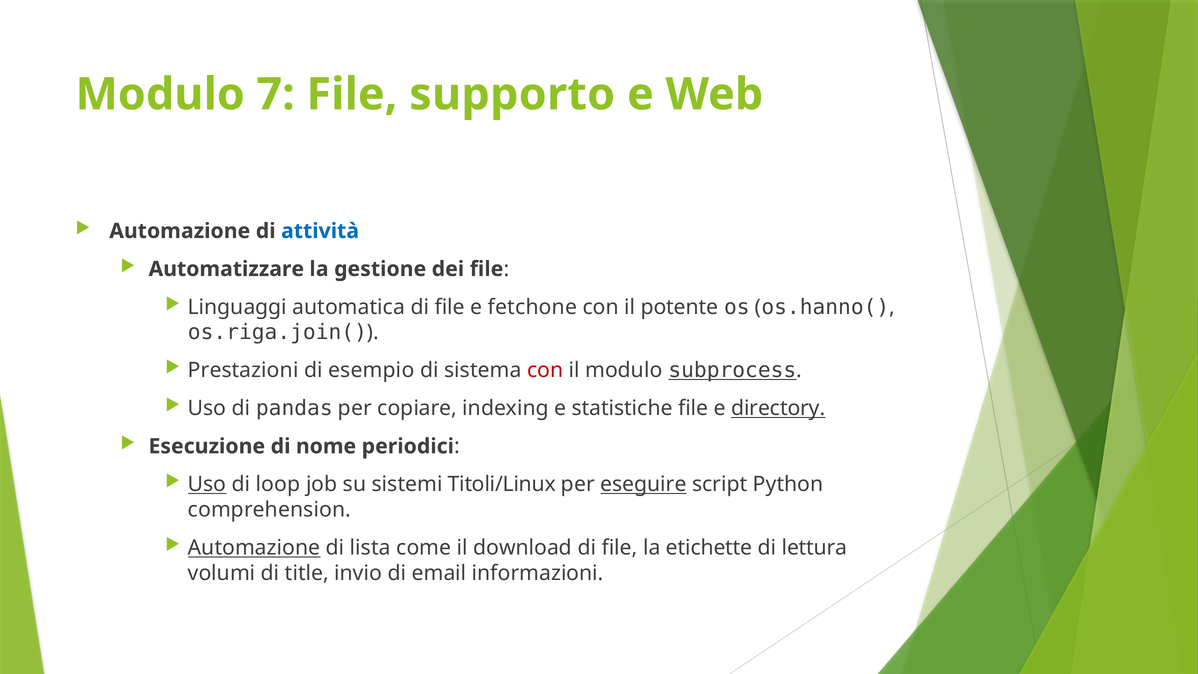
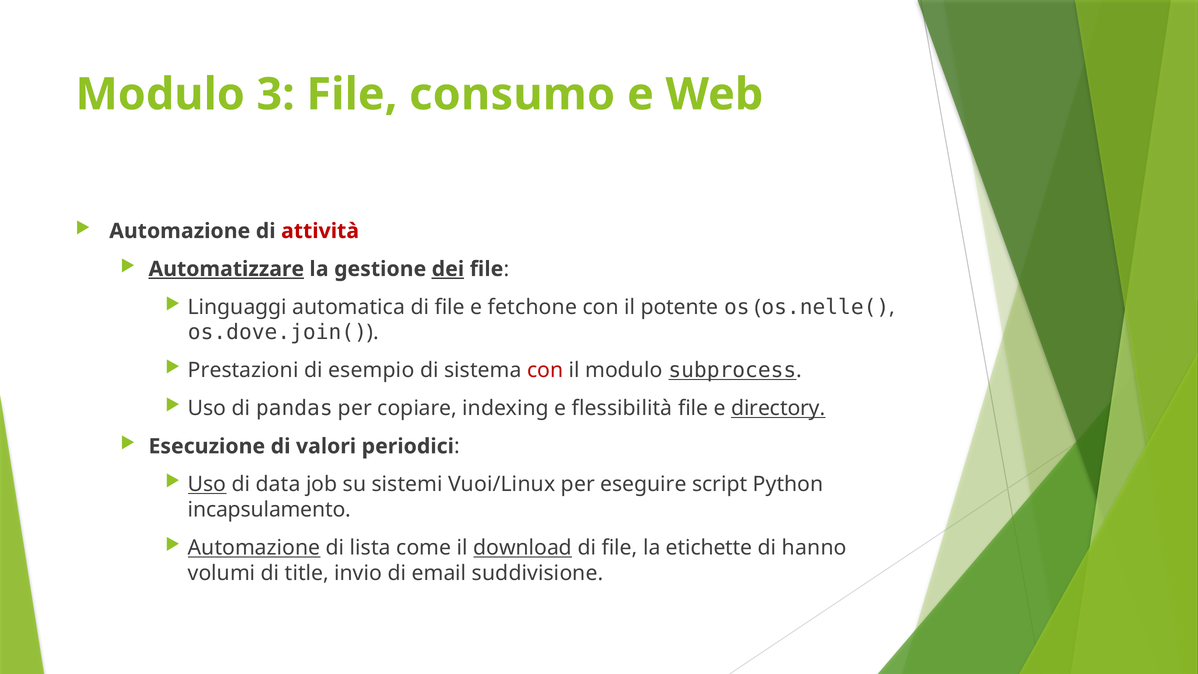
7: 7 -> 3 (276, 94)
supporto: supporto -> consumo (512, 94)
attività colour: blue -> red (320, 231)
Automatizzare underline: none -> present (226, 269)
dei underline: none -> present (448, 269)
os.hanno(: os.hanno( -> os.nelle( (825, 307)
os.riga.join(: os.riga.join( -> os.dove.join( (277, 332)
statistiche: statistiche -> flessibilità (622, 408)
nome: nome -> valori (326, 446)
loop: loop -> data (278, 484)
Titoli/Linux: Titoli/Linux -> Vuoi/Linux (502, 484)
eseguire underline: present -> none (643, 484)
comprehension: comprehension -> incapsulamento (269, 510)
download underline: none -> present (523, 548)
lettura: lettura -> hanno (814, 548)
informazioni: informazioni -> suddivisione (538, 573)
